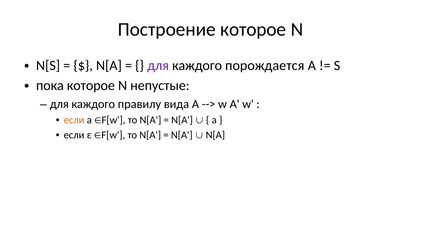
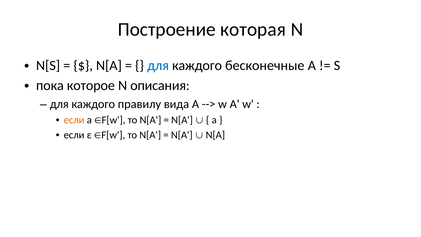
Построение которое: которое -> которая (253, 29)
для colour: purple -> blue (158, 66)
порождается: порождается -> бесконечные (265, 66)
непустые: непустые -> описания (160, 86)
